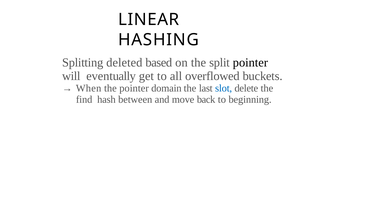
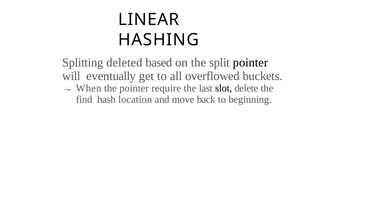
domain: domain -> require (166, 88)
slot colour: blue -> black (224, 88)
between: between -> location (135, 99)
